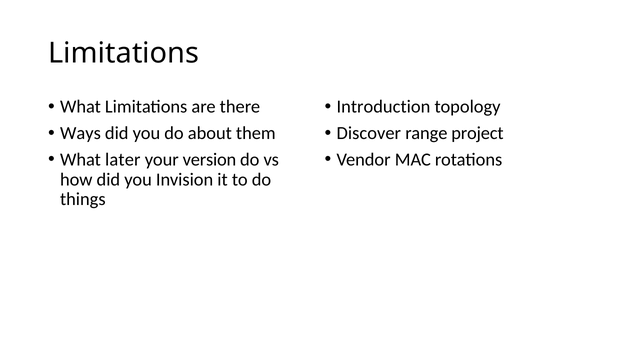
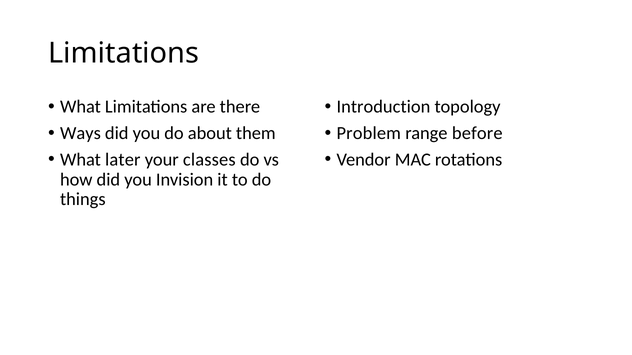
Discover: Discover -> Problem (369, 133)
project: project -> before (477, 133)
version: version -> classes (209, 160)
